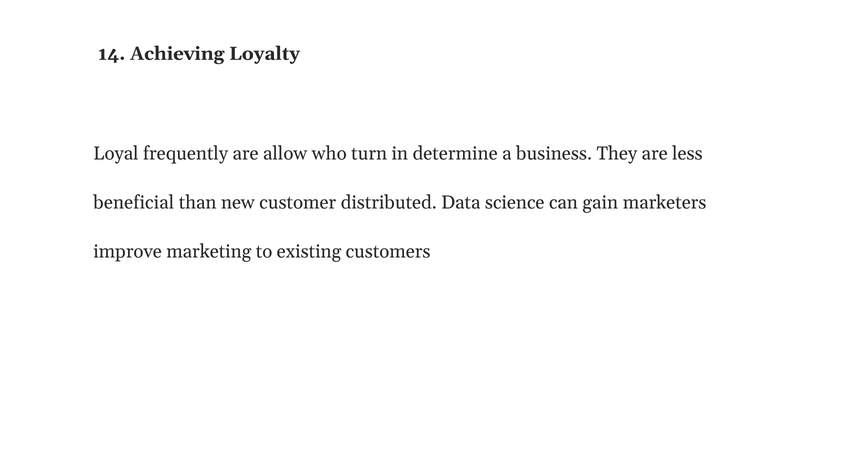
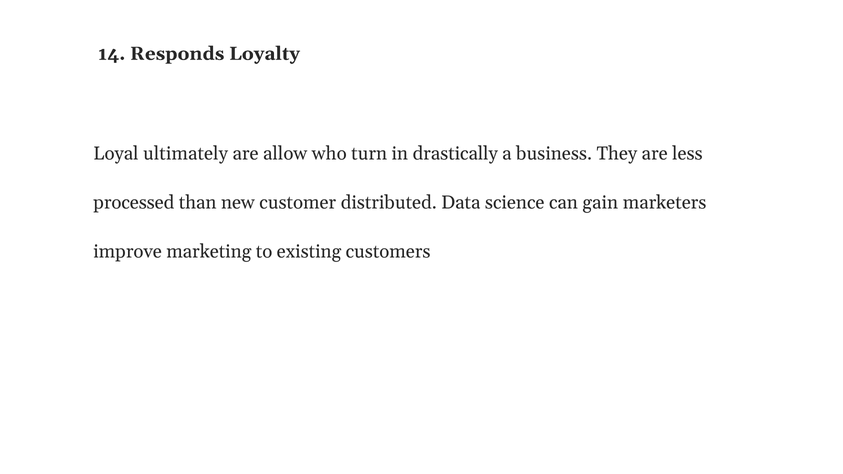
Achieving: Achieving -> Responds (177, 54)
frequently: frequently -> ultimately (185, 154)
determine: determine -> drastically (455, 154)
beneficial: beneficial -> processed (134, 203)
